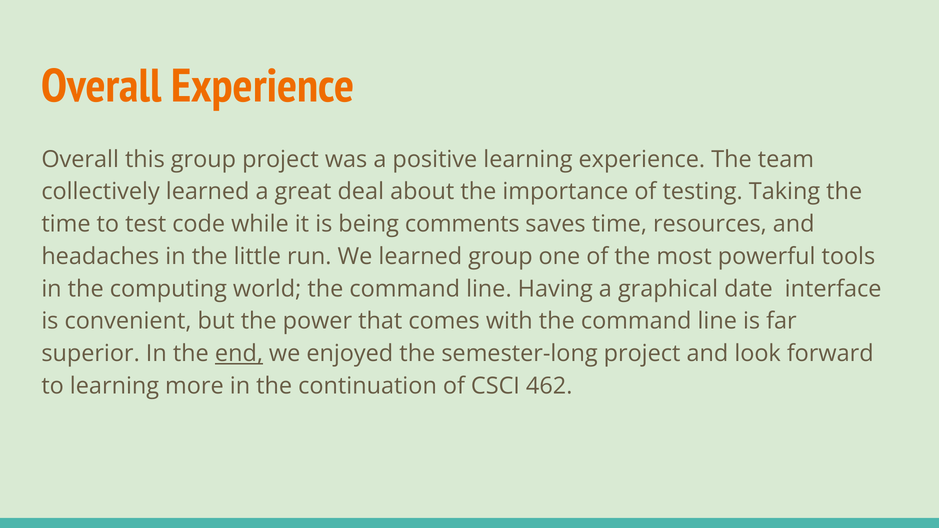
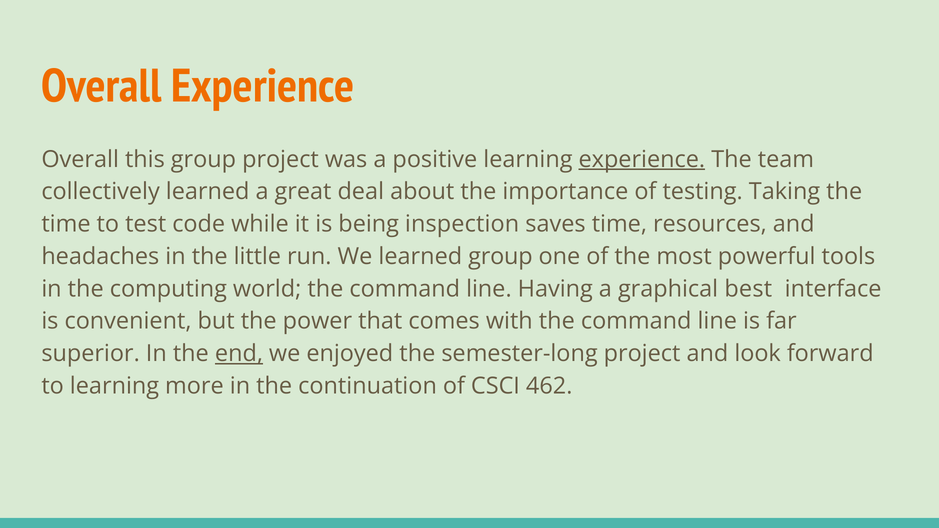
experience underline: none -> present (642, 159)
comments: comments -> inspection (462, 224)
date: date -> best (748, 289)
